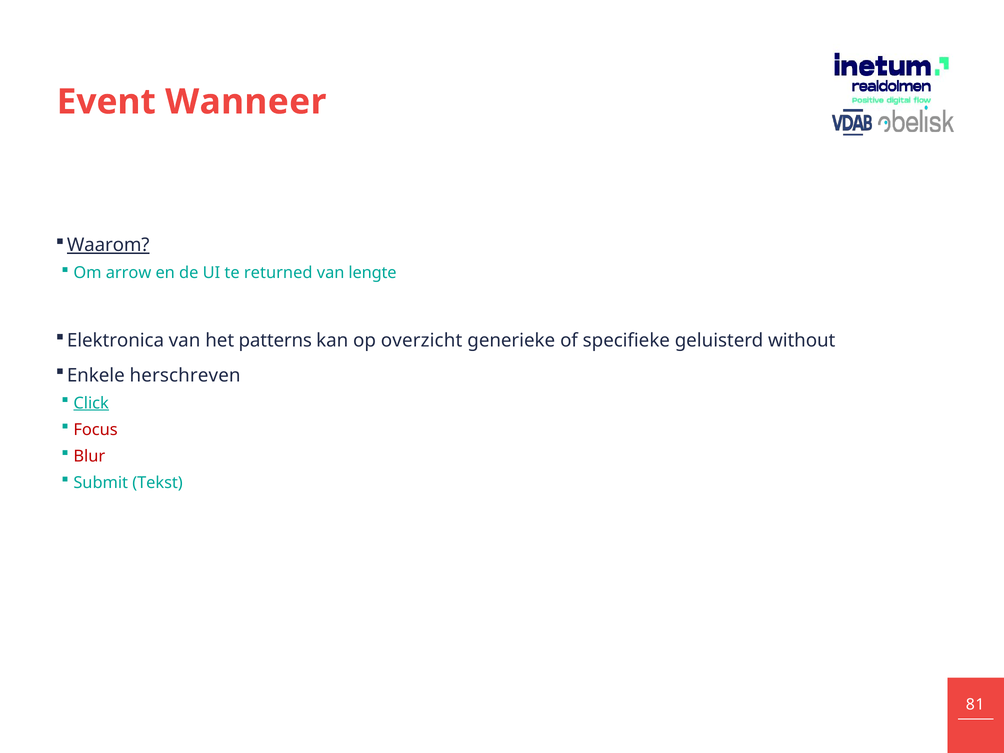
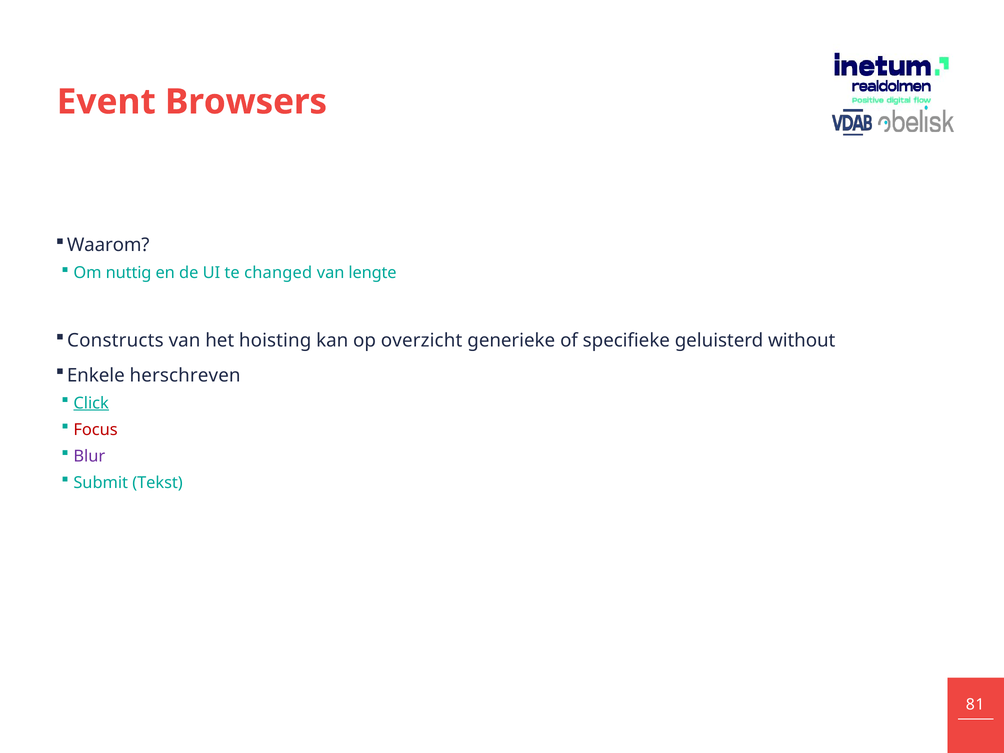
Wanneer: Wanneer -> Browsers (246, 102)
Waarom underline: present -> none (108, 245)
arrow: arrow -> nuttig (129, 273)
returned: returned -> changed (278, 273)
Elektronica: Elektronica -> Constructs (115, 341)
patterns: patterns -> hoisting (275, 341)
Blur colour: red -> purple (89, 456)
